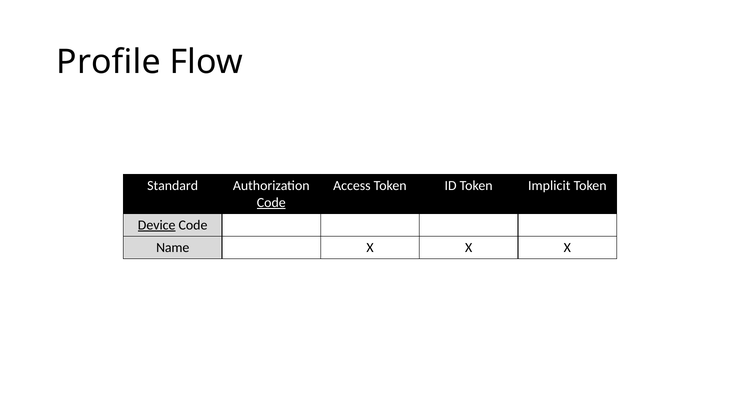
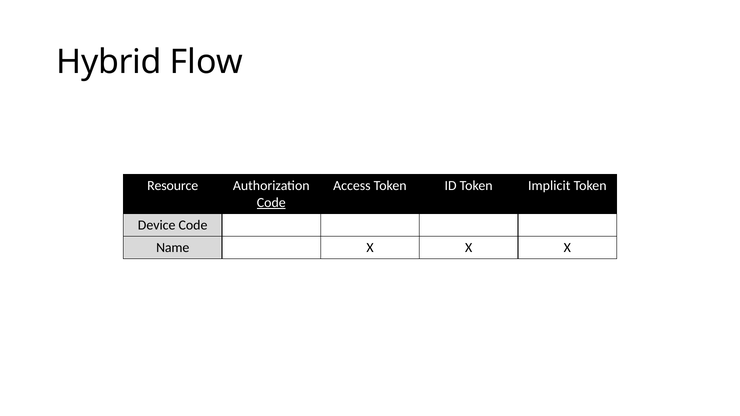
Profile: Profile -> Hybrid (109, 62)
Standard: Standard -> Resource (173, 186)
Device underline: present -> none (157, 225)
